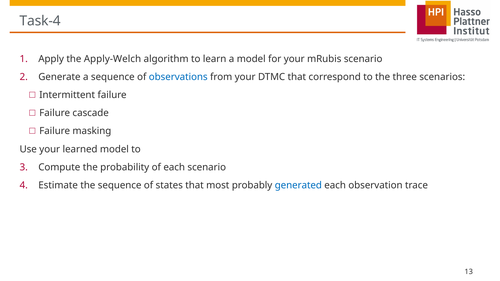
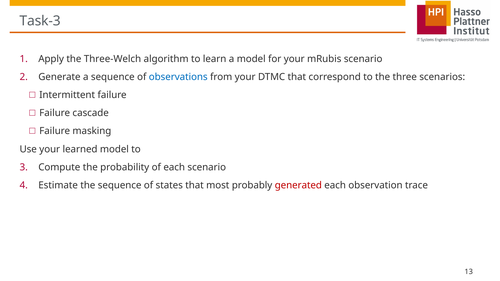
Task-4: Task-4 -> Task-3 (40, 21)
Apply-Welch: Apply-Welch -> Three-Welch (113, 59)
generated colour: blue -> red (298, 185)
